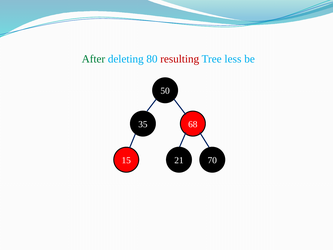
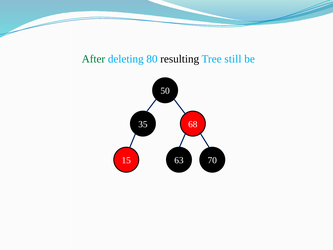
resulting colour: red -> black (180, 59)
less: less -> still (233, 59)
21: 21 -> 63 (179, 160)
